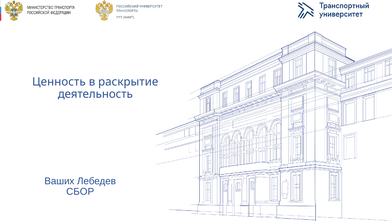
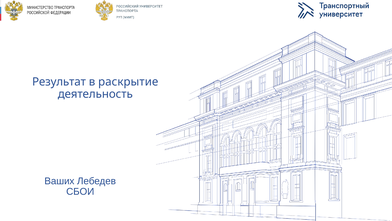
Ценность: Ценность -> Результат (59, 82)
СБОР: СБОР -> СБОИ (80, 191)
